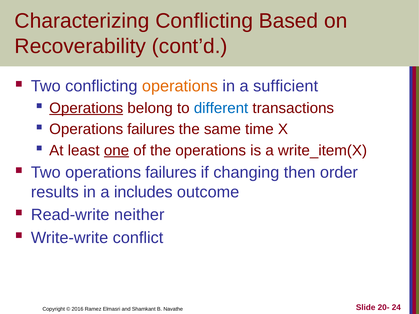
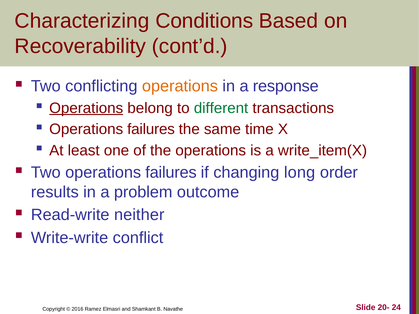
Characterizing Conflicting: Conflicting -> Conditions (204, 21)
sufficient: sufficient -> response (286, 86)
different colour: blue -> green (221, 108)
one underline: present -> none (116, 150)
then: then -> long (300, 173)
includes: includes -> problem (143, 192)
